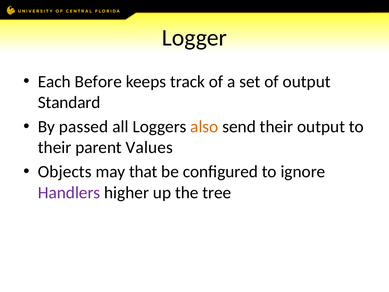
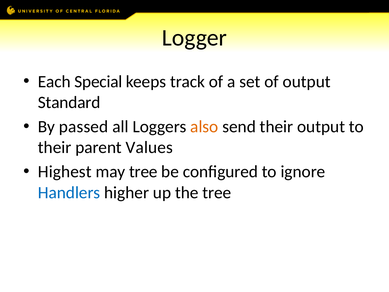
Before: Before -> Special (98, 82)
Objects: Objects -> Highest (65, 172)
may that: that -> tree (143, 172)
Handlers colour: purple -> blue (69, 192)
